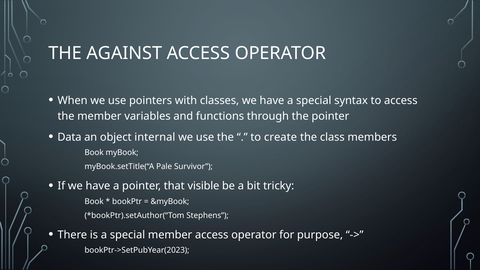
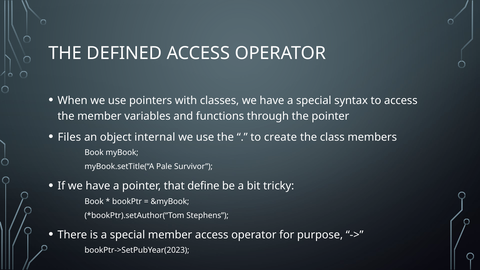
AGAINST: AGAINST -> DEFINED (124, 53)
Data: Data -> Files (69, 137)
visible: visible -> define (203, 186)
